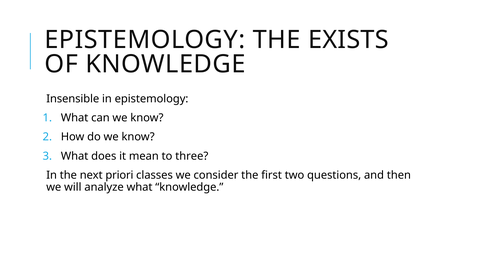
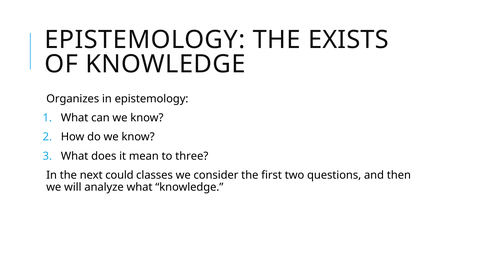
Insensible: Insensible -> Organizes (73, 99)
priori: priori -> could (119, 175)
